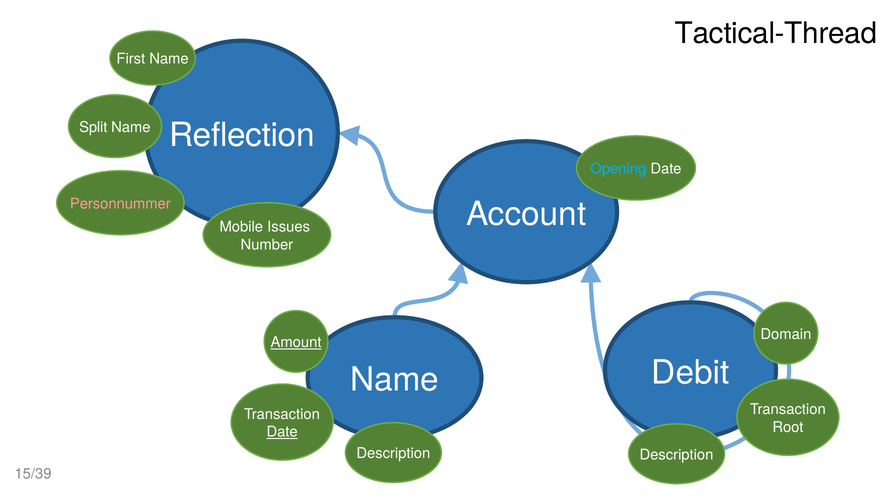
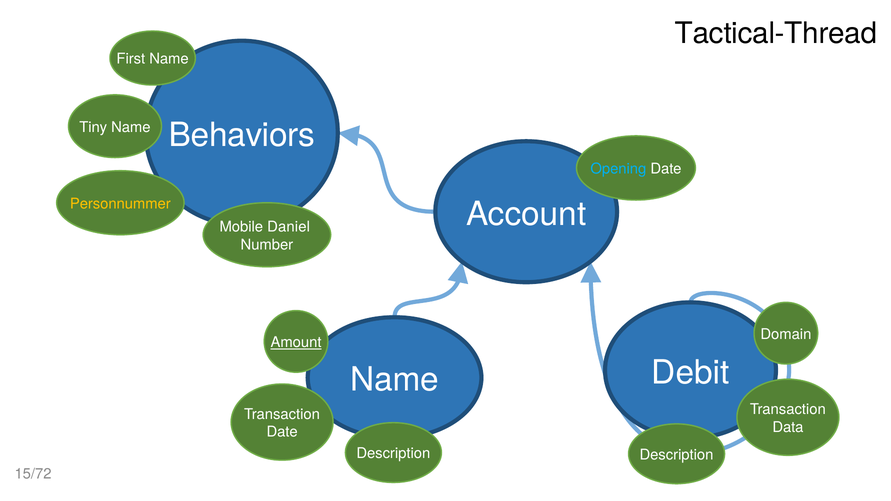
Split: Split -> Tiny (93, 127)
Reflection: Reflection -> Behaviors (242, 135)
Personnummer colour: pink -> yellow (120, 204)
Issues: Issues -> Daniel (289, 227)
Root: Root -> Data (788, 427)
Date underline: present -> none (282, 432)
15/39: 15/39 -> 15/72 (33, 474)
